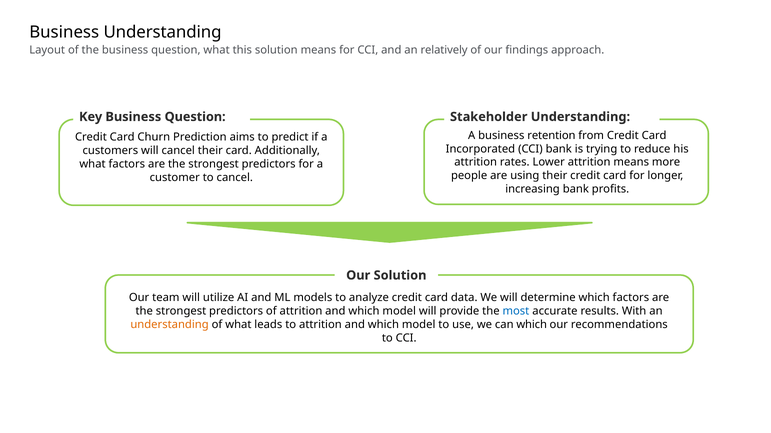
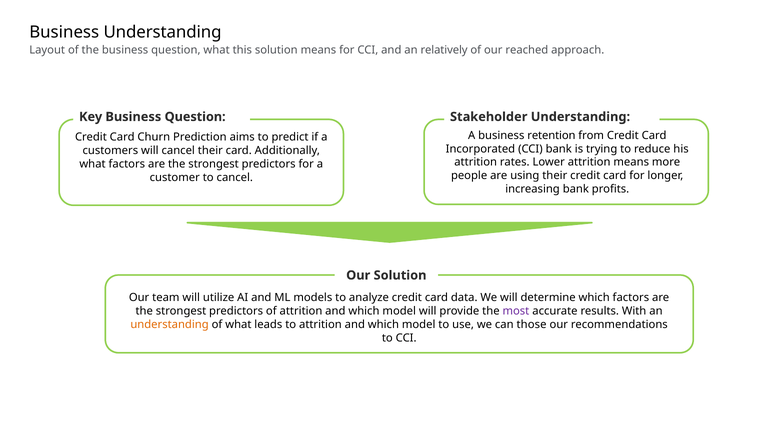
findings: findings -> reached (527, 50)
most colour: blue -> purple (516, 311)
can which: which -> those (532, 325)
